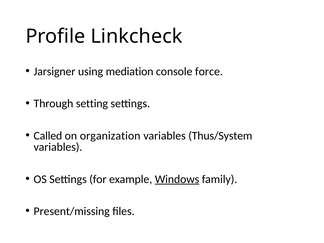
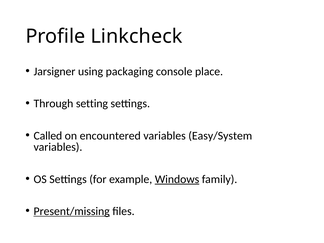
mediation: mediation -> packaging (130, 72)
force: force -> place (209, 72)
organization: organization -> encountered (110, 136)
Thus/System: Thus/System -> Easy/System (220, 136)
Present/missing underline: none -> present (72, 211)
